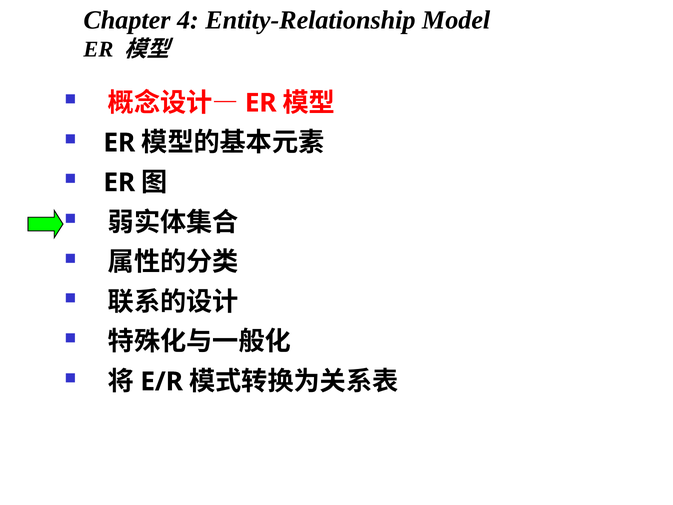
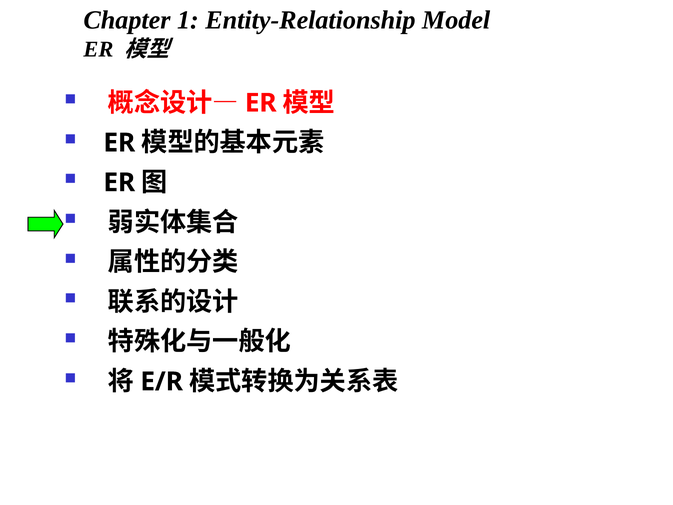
4: 4 -> 1 (188, 20)
